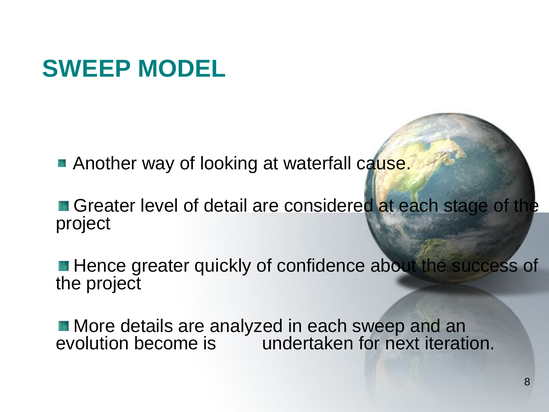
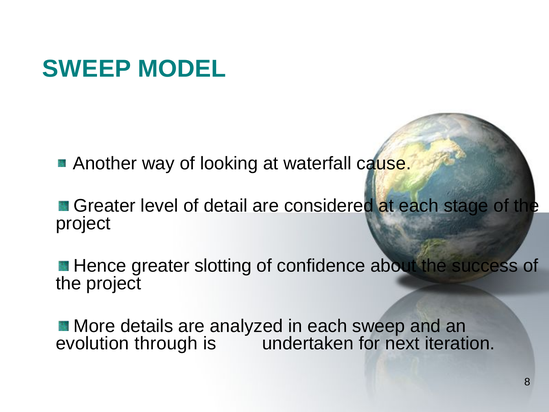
quickly: quickly -> slotting (223, 266)
become: become -> through (166, 343)
